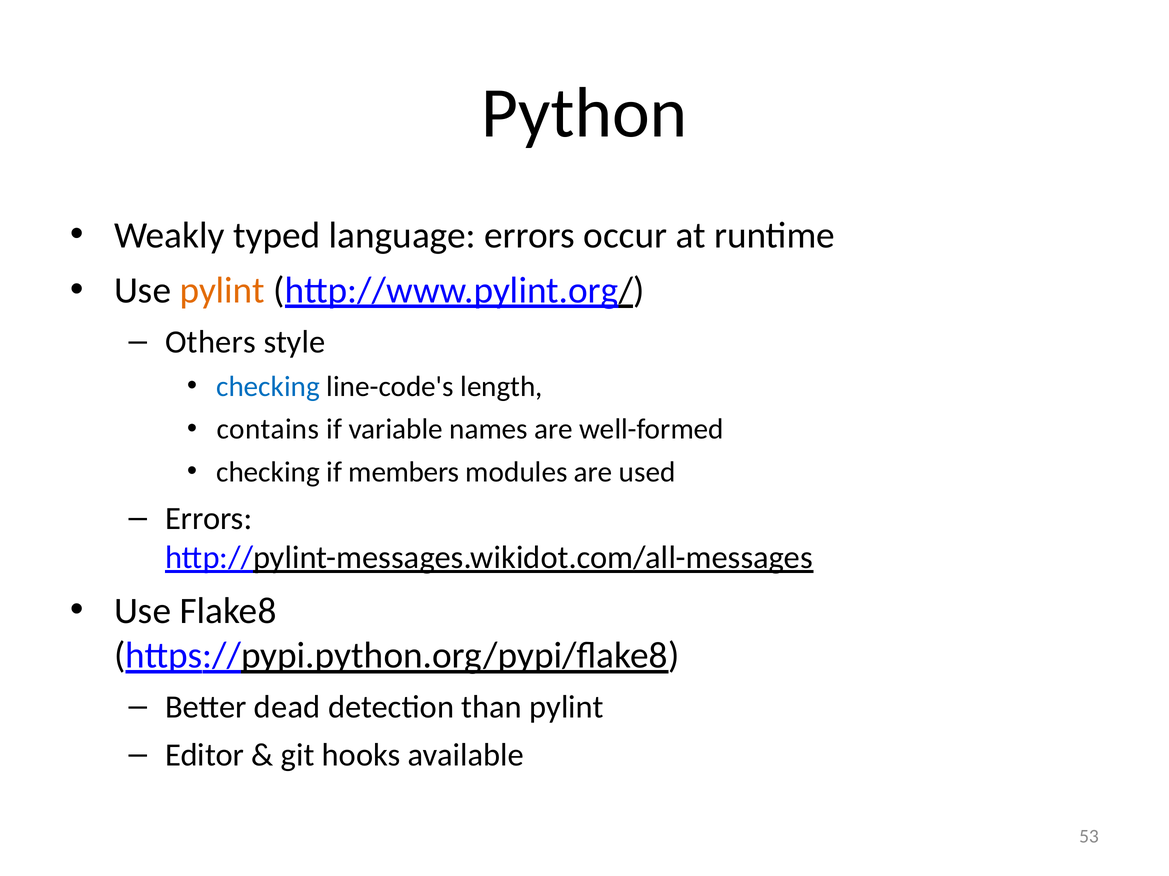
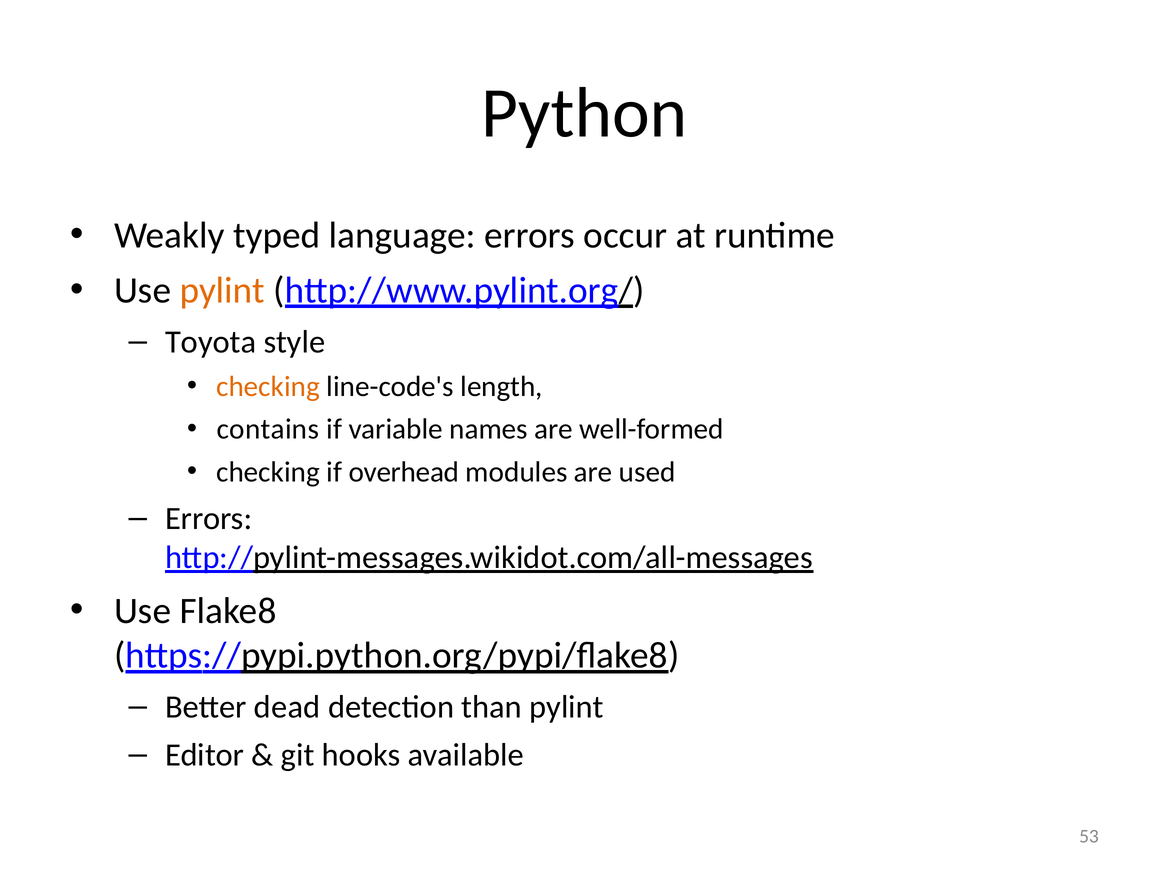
Others: Others -> Toyota (211, 342)
checking colour: blue -> orange (268, 387)
members: members -> overhead (404, 473)
